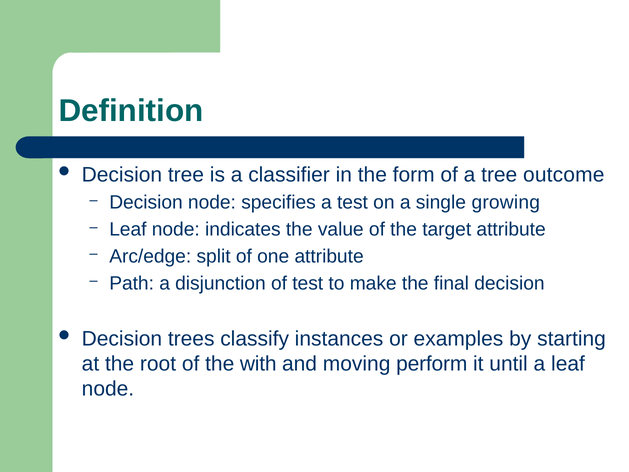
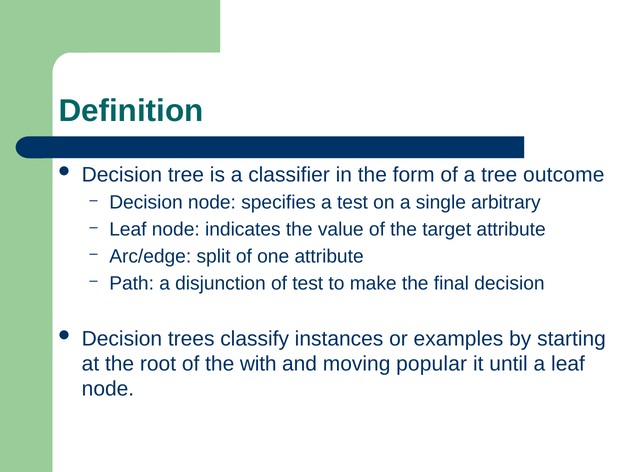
growing: growing -> arbitrary (506, 202)
perform: perform -> popular (432, 364)
